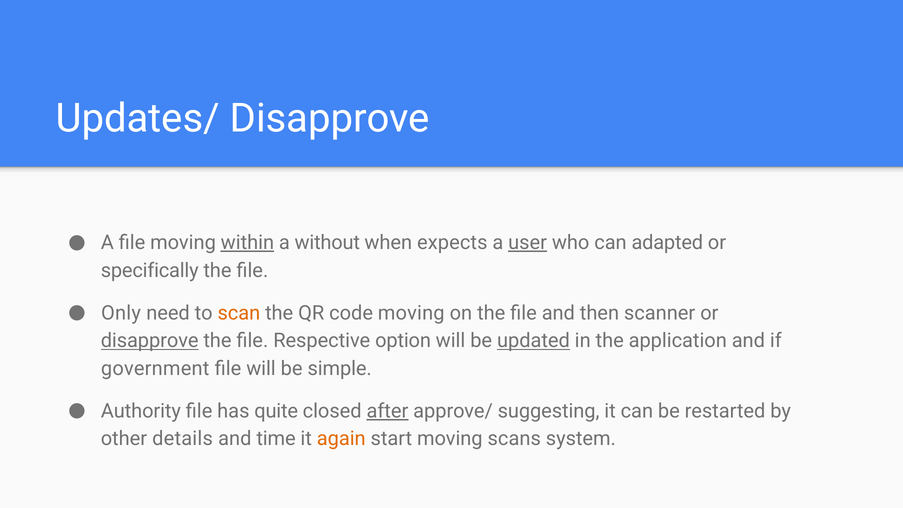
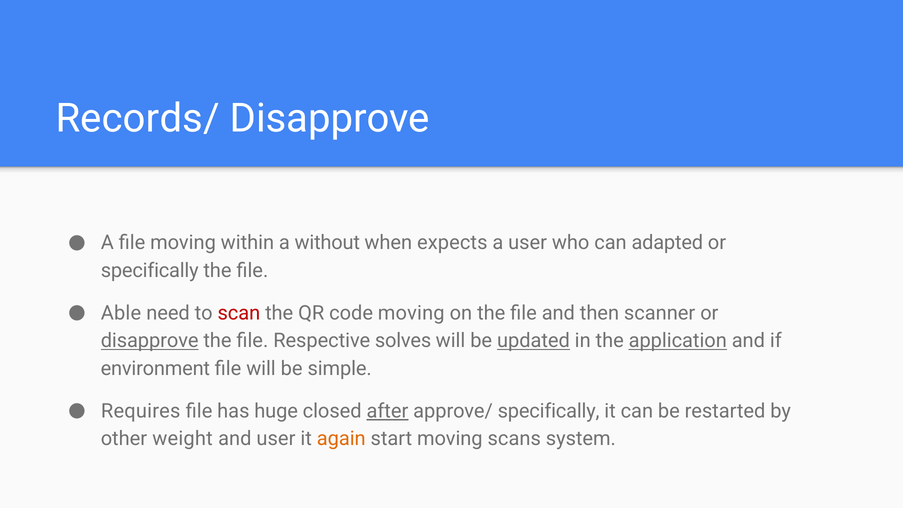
Updates/: Updates/ -> Records/ (138, 118)
within underline: present -> none (247, 243)
user underline: present -> none (528, 243)
Only: Only -> Able (121, 313)
scan colour: orange -> red (239, 313)
option: option -> solves (403, 341)
application underline: none -> present (678, 341)
government: government -> environment (155, 368)
Authority: Authority -> Requires (141, 411)
quite: quite -> huge (276, 411)
approve/ suggesting: suggesting -> specifically (549, 411)
details: details -> weight (183, 439)
and time: time -> user (276, 439)
